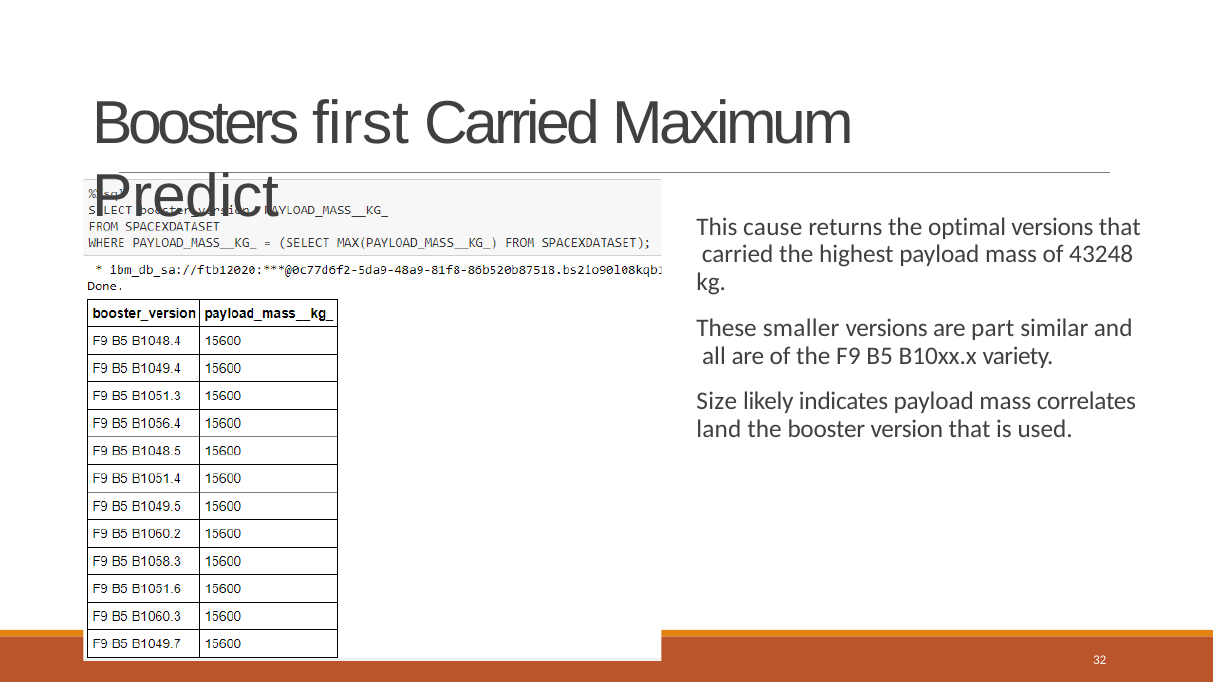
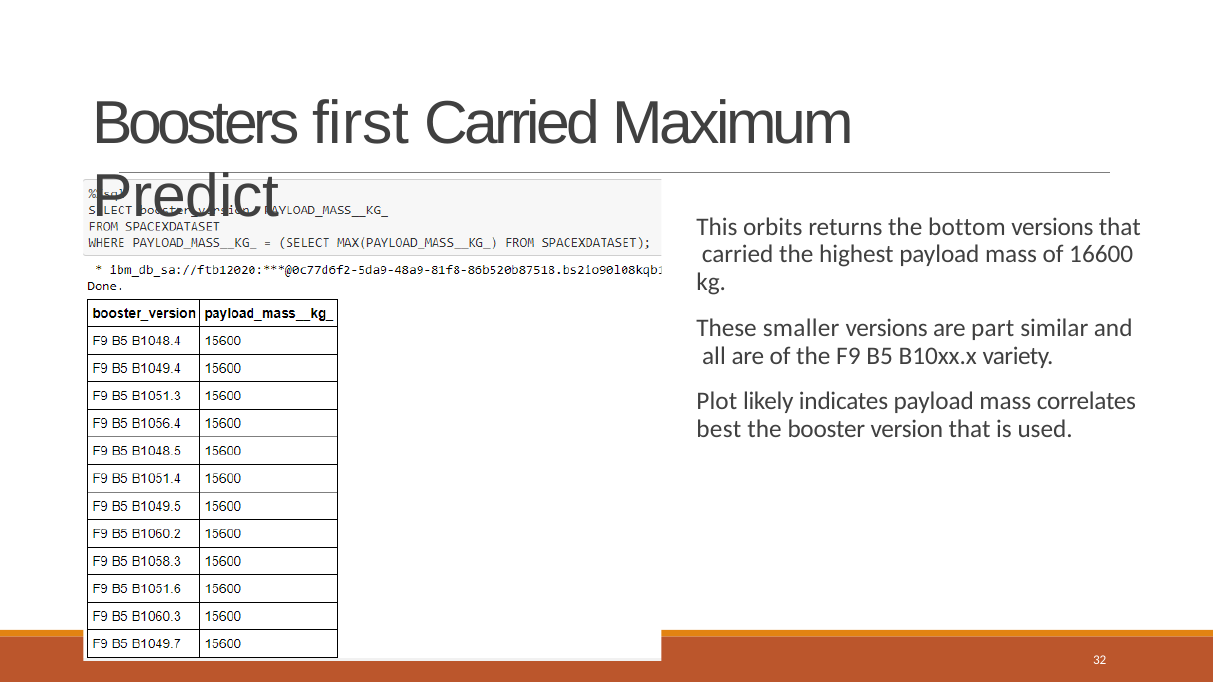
cause: cause -> orbits (773, 227)
optimal: optimal -> bottom (967, 227)
43248: 43248 -> 16600 (1101, 255)
Size: Size -> Plot (717, 402)
land: land -> best (719, 430)
